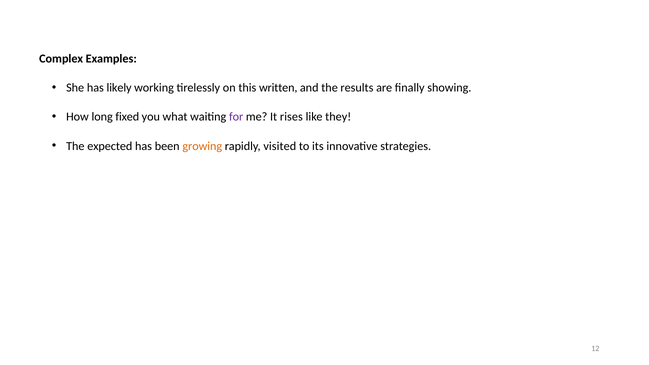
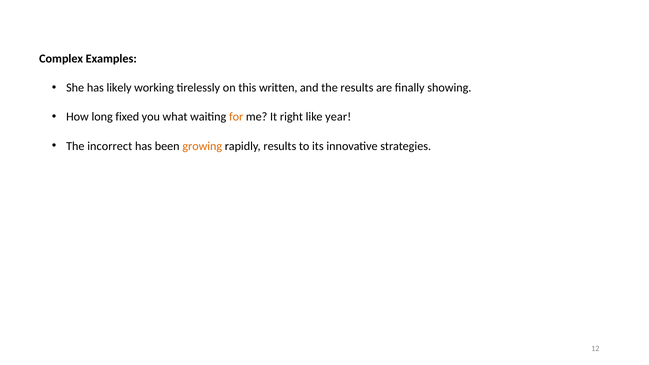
for colour: purple -> orange (236, 117)
rises: rises -> right (291, 117)
they: they -> year (338, 117)
expected: expected -> incorrect (110, 146)
rapidly visited: visited -> results (280, 146)
